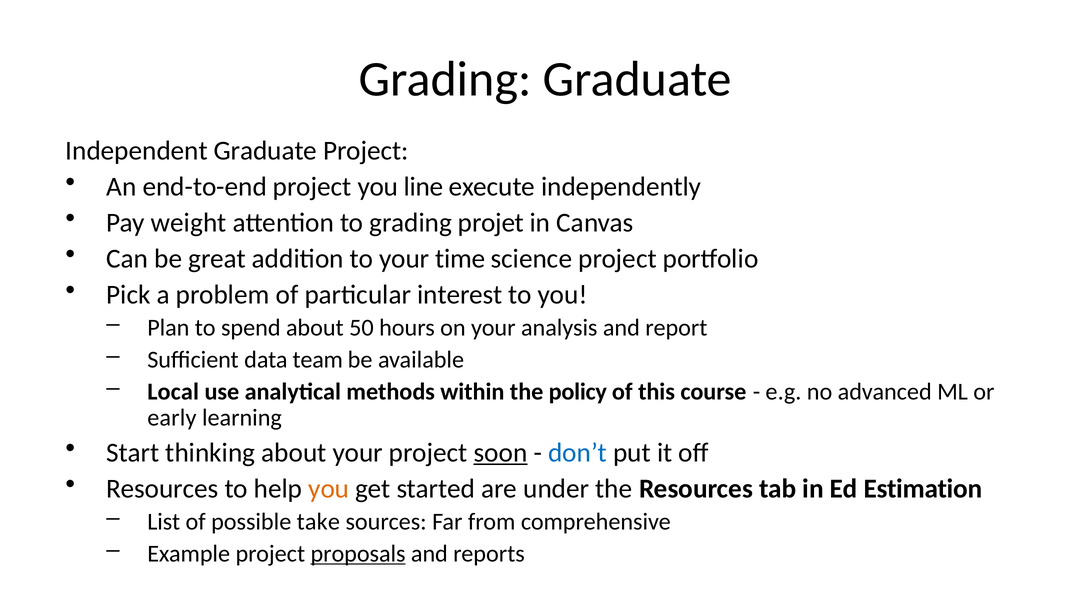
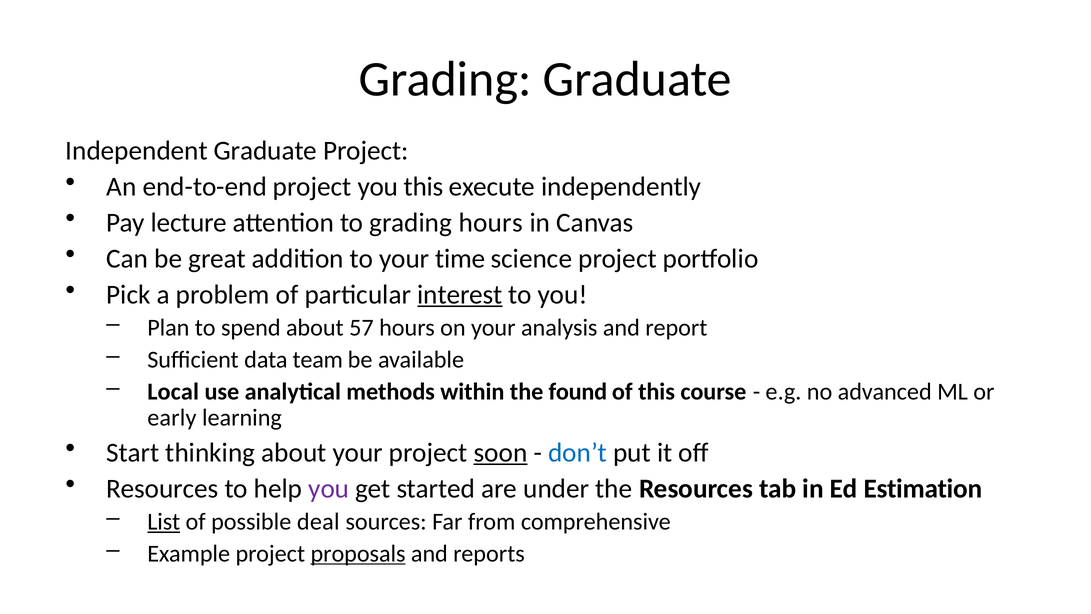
you line: line -> this (424, 187)
weight: weight -> lecture (189, 223)
grading projet: projet -> hours (491, 223)
interest underline: none -> present (460, 295)
50: 50 -> 57 (361, 328)
policy: policy -> found (578, 391)
you colour: orange -> purple (329, 488)
List underline: none -> present (164, 521)
take: take -> deal (318, 521)
